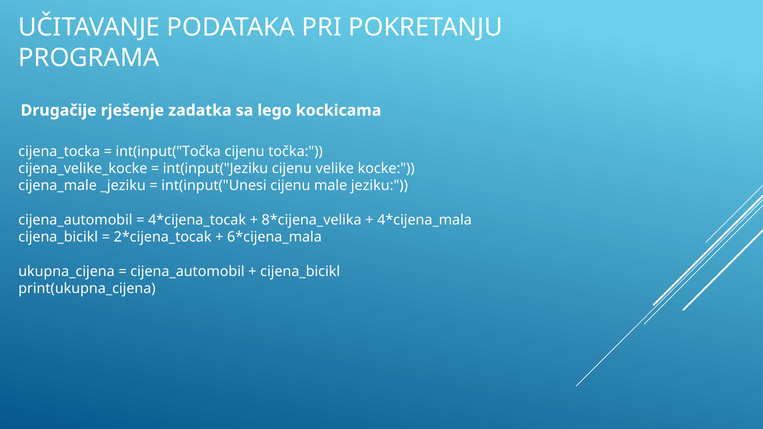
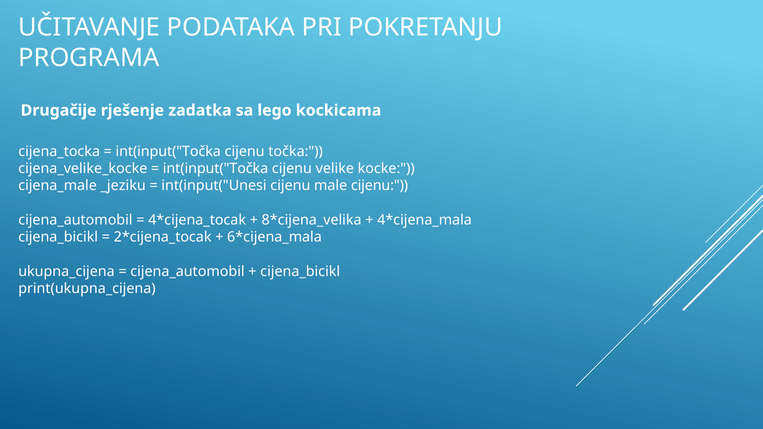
int(input("Jeziku: int(input("Jeziku -> int(input("Točka (216, 169)
male jeziku: jeziku -> cijenu (380, 186)
